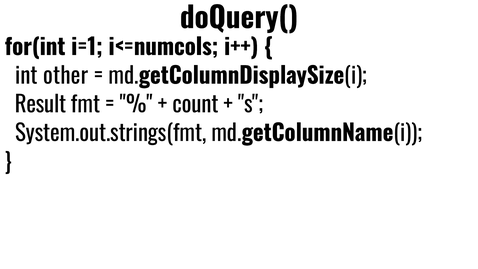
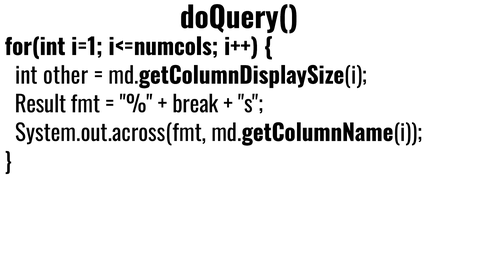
count: count -> break (195, 105)
System.out.strings(fmt: System.out.strings(fmt -> System.out.across(fmt (111, 133)
